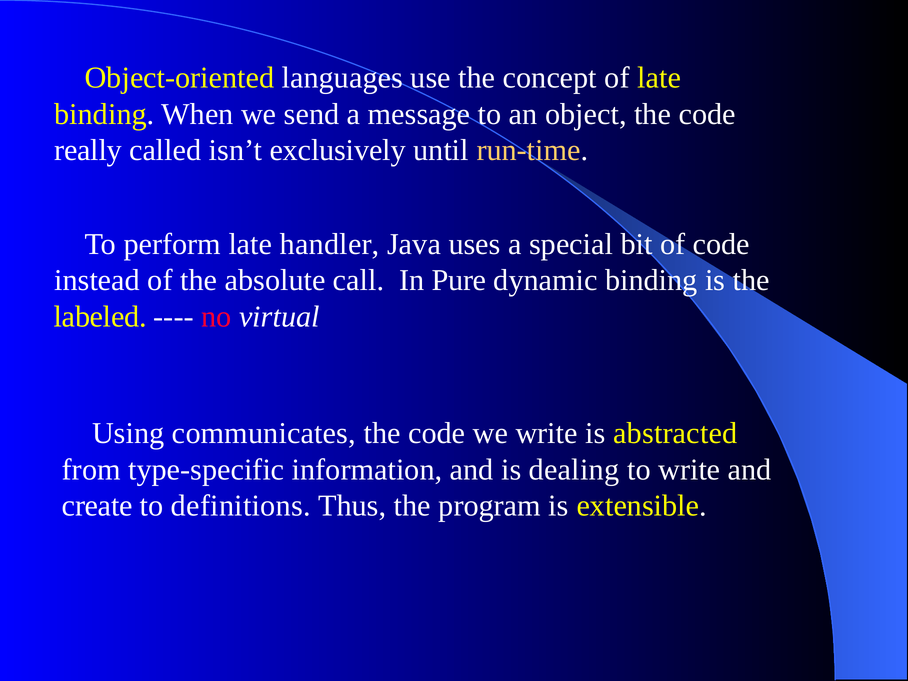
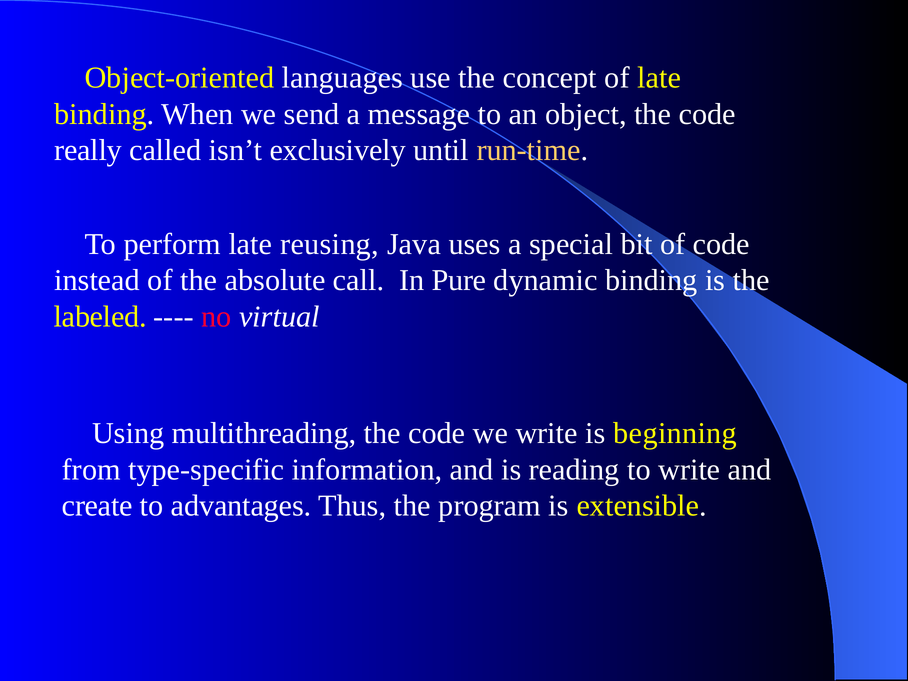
handler: handler -> reusing (330, 244)
communicates: communicates -> multithreading (264, 433)
abstracted: abstracted -> beginning (675, 433)
dealing: dealing -> reading (574, 470)
definitions: definitions -> advantages (241, 506)
